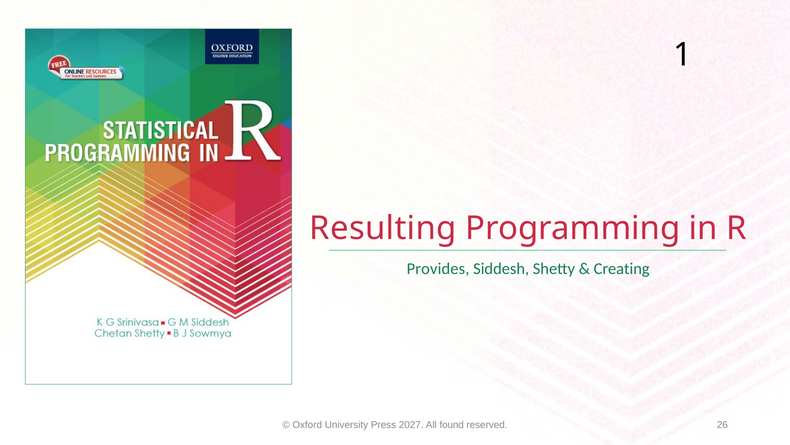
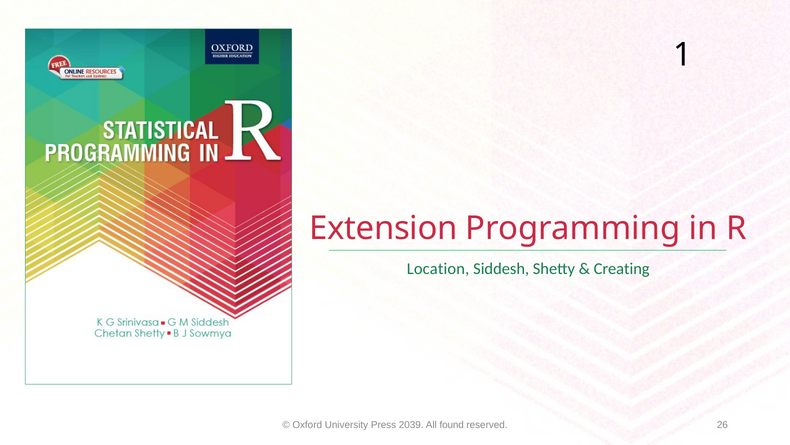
Resulting: Resulting -> Extension (383, 228)
Provides: Provides -> Location (438, 269)
2027: 2027 -> 2039 (411, 424)
